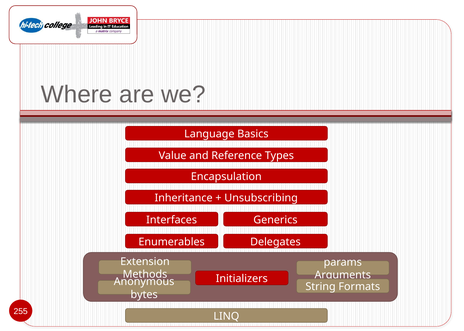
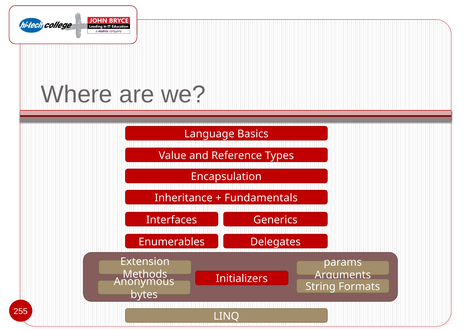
Unsubscribing: Unsubscribing -> Fundamentals (261, 198)
